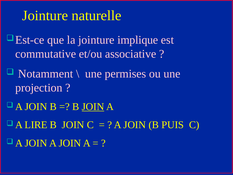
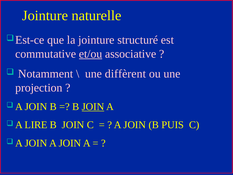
implique: implique -> structuré (138, 40)
et/ou underline: none -> present (91, 54)
permises: permises -> diffèrent (125, 74)
